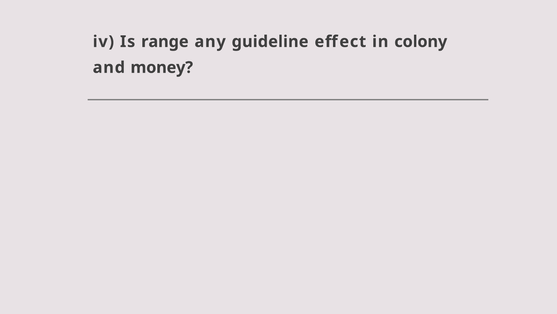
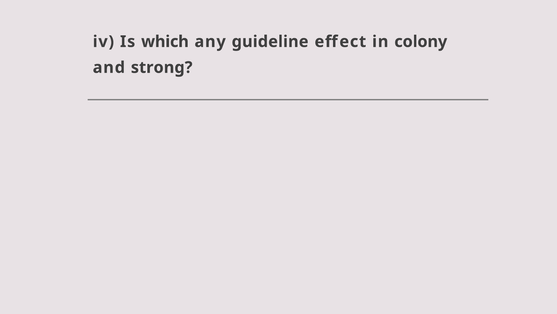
range: range -> which (165, 42)
money: money -> strong (162, 67)
